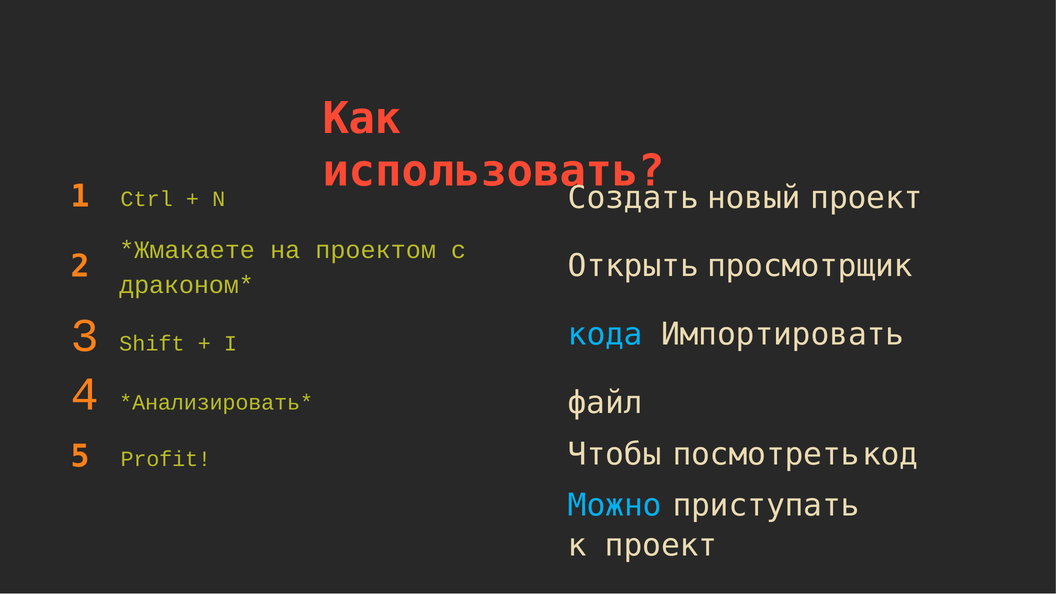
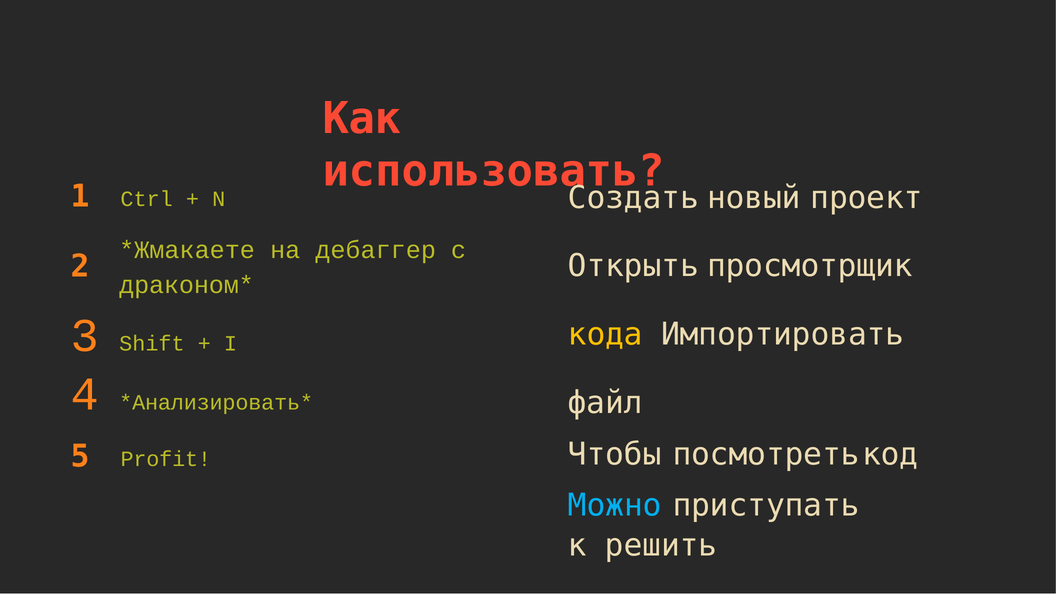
проектом: проектом -> дебаггер (376, 250)
кода colour: light blue -> yellow (605, 335)
к проект: проект -> решить (661, 546)
